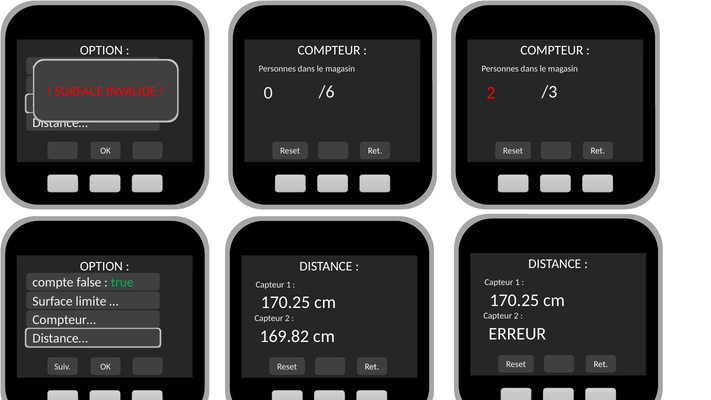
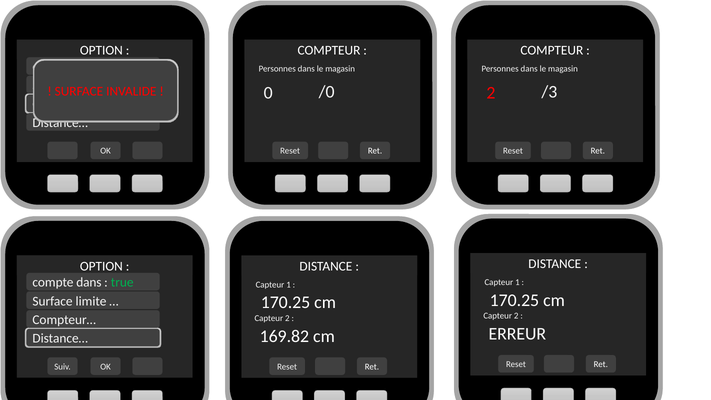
/6: /6 -> /0 (327, 92)
compte false: false -> dans (89, 282)
